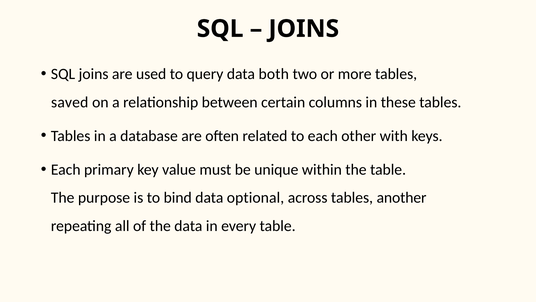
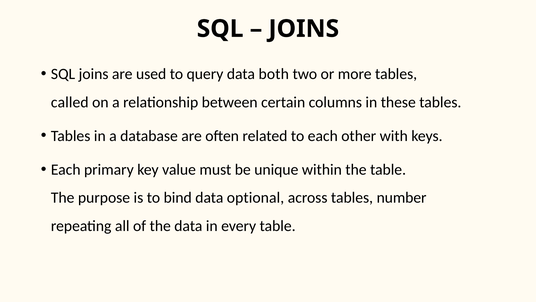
saved: saved -> called (70, 102)
another: another -> number (402, 197)
